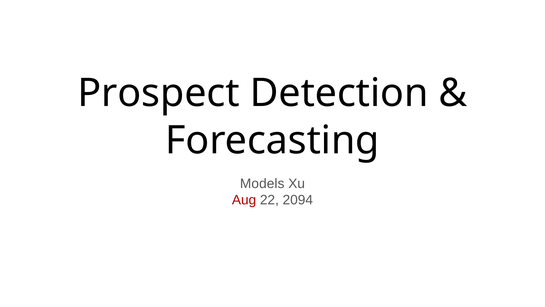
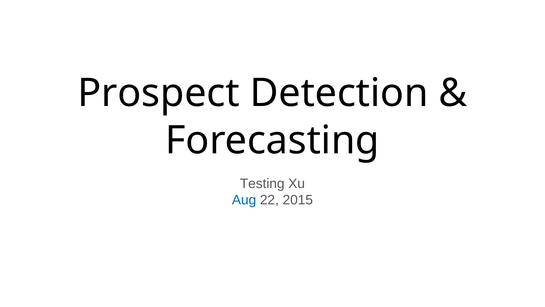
Models: Models -> Testing (262, 184)
Aug colour: red -> blue (244, 200)
2094: 2094 -> 2015 (298, 200)
